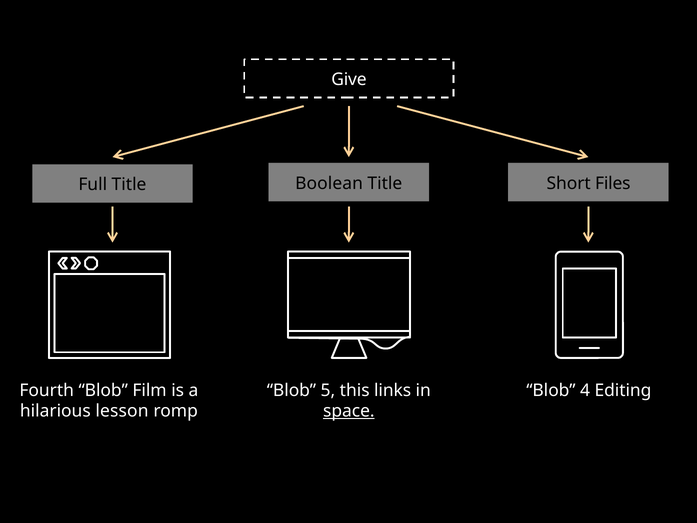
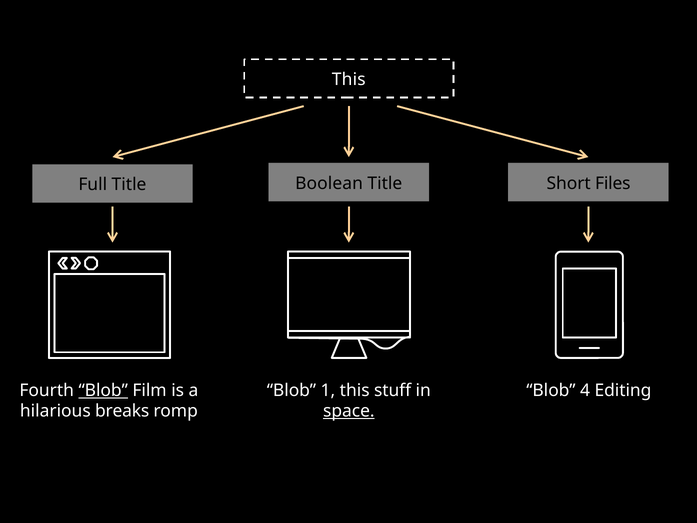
Give: Give -> This (349, 80)
Blob underline: none -> present (103, 390)
5: 5 -> 1 (328, 390)
links: links -> stuff (393, 390)
lesson: lesson -> breaks (122, 411)
